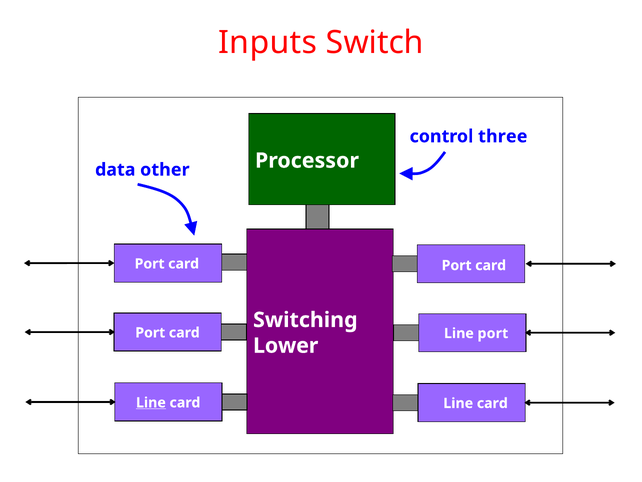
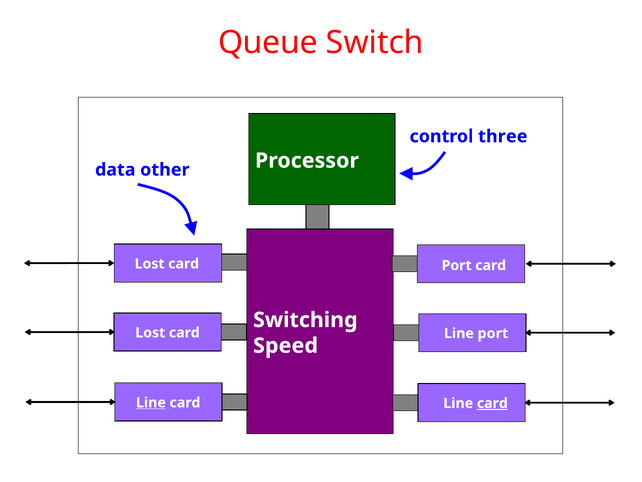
Inputs: Inputs -> Queue (268, 42)
Port: Port -> Lost (150, 263)
Port: Port -> Lost (150, 332)
Lower: Lower -> Speed (286, 345)
card underline: none -> present (492, 403)
